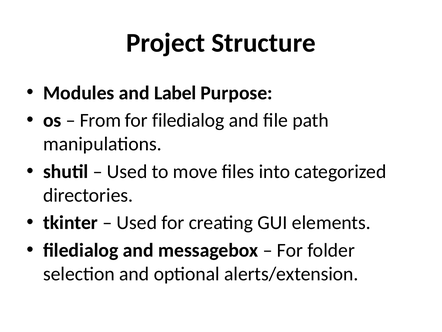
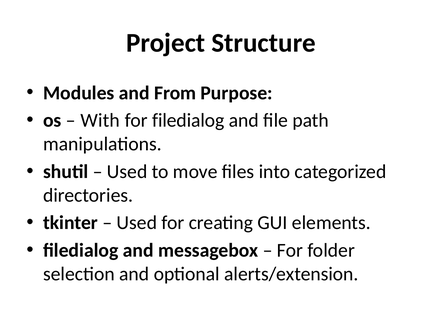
Label: Label -> From (175, 93)
From: From -> With (100, 120)
